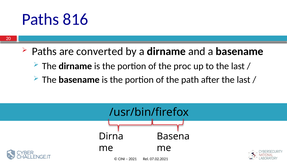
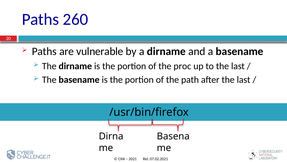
816: 816 -> 260 (76, 19)
converted: converted -> vulnerable (100, 51)
